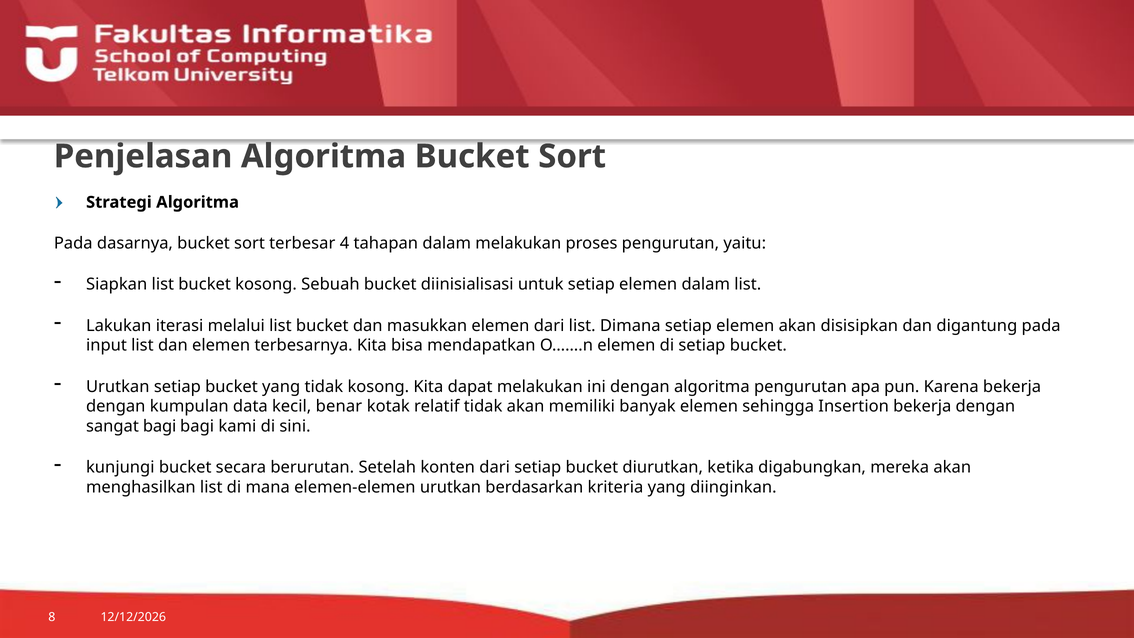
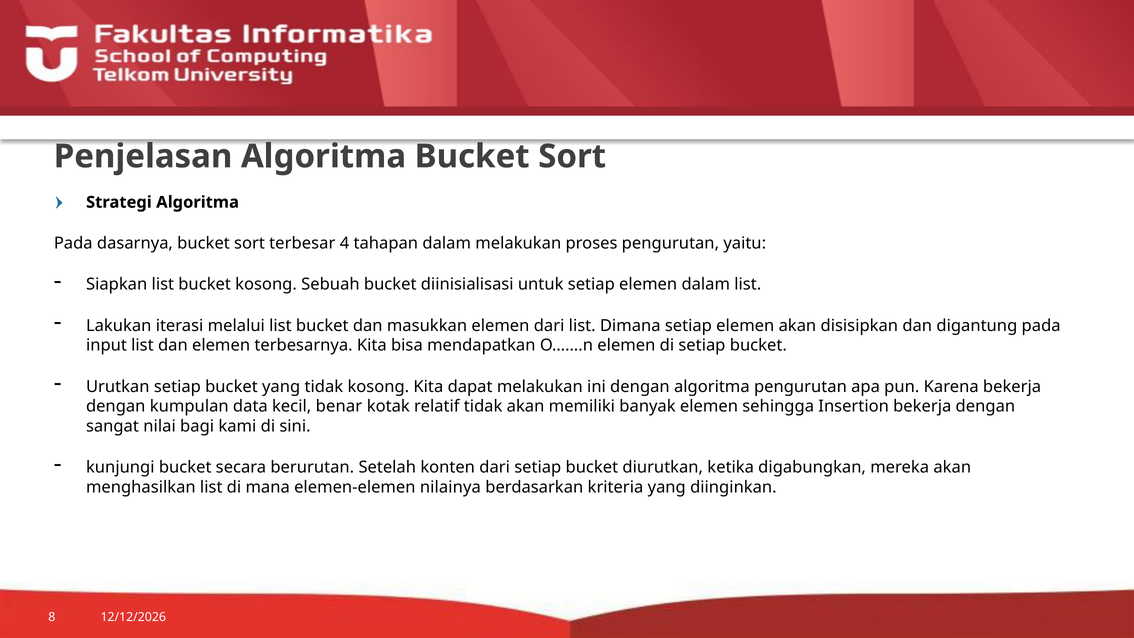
sangat bagi: bagi -> nilai (160, 426)
elemen-elemen urutkan: urutkan -> nilainya (450, 487)
